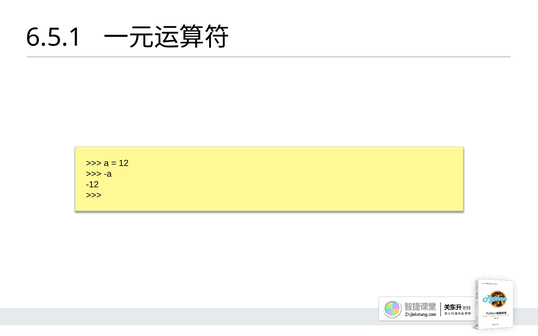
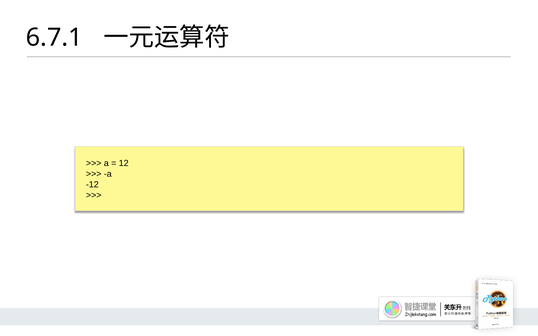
6.5.1: 6.5.1 -> 6.7.1 (54, 37)
